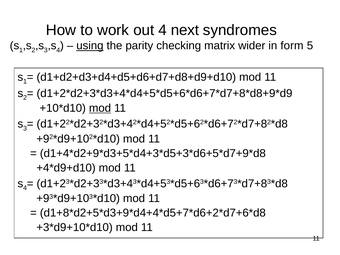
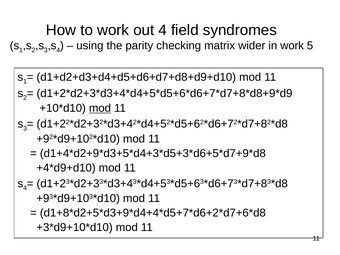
next: next -> field (185, 30)
using underline: present -> none (90, 46)
in form: form -> work (292, 46)
